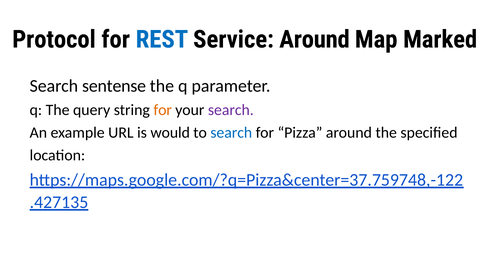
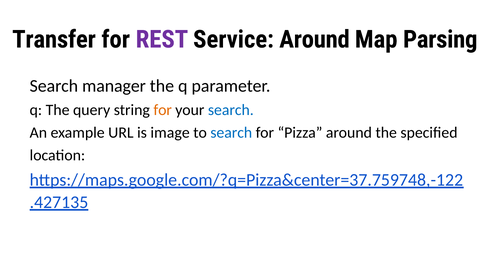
Protocol: Protocol -> Transfer (54, 39)
REST colour: blue -> purple (162, 39)
Marked: Marked -> Parsing (440, 39)
sentense: sentense -> manager (114, 86)
search colour: purple -> blue (231, 110)
would: would -> image (170, 132)
